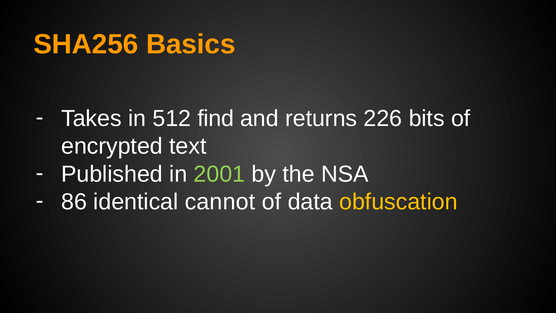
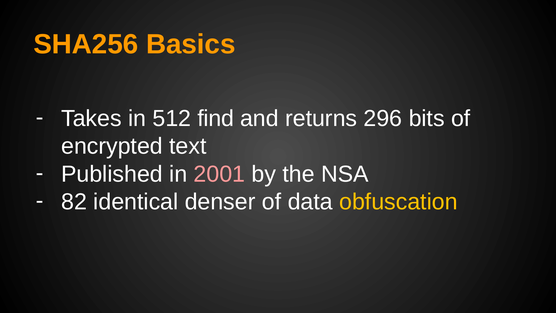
226: 226 -> 296 (383, 118)
2001 colour: light green -> pink (219, 174)
86: 86 -> 82 (74, 202)
cannot: cannot -> denser (220, 202)
